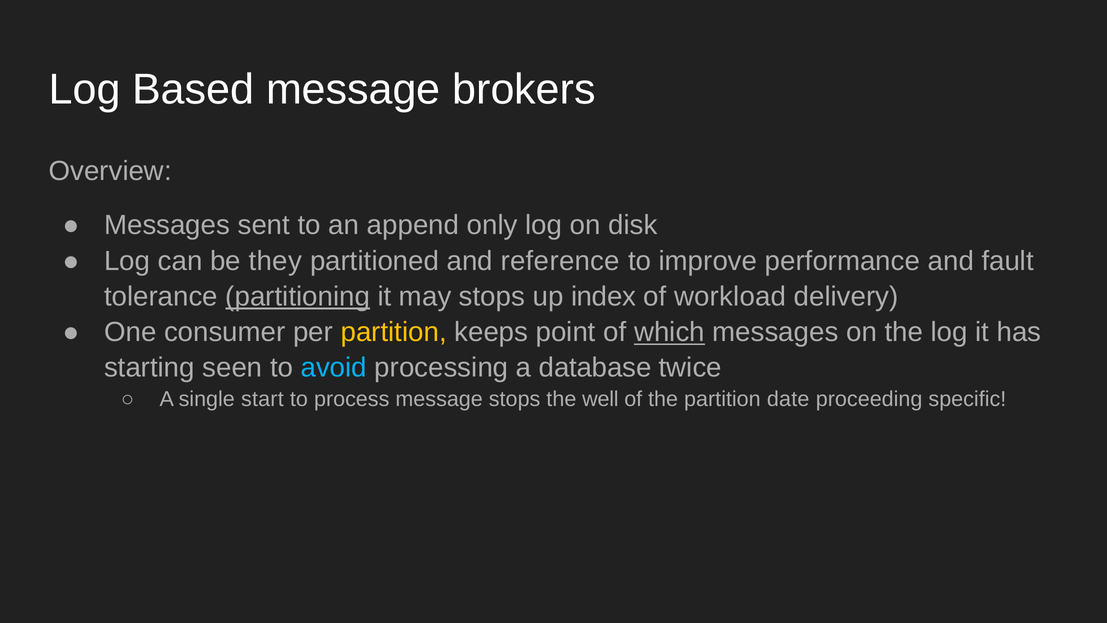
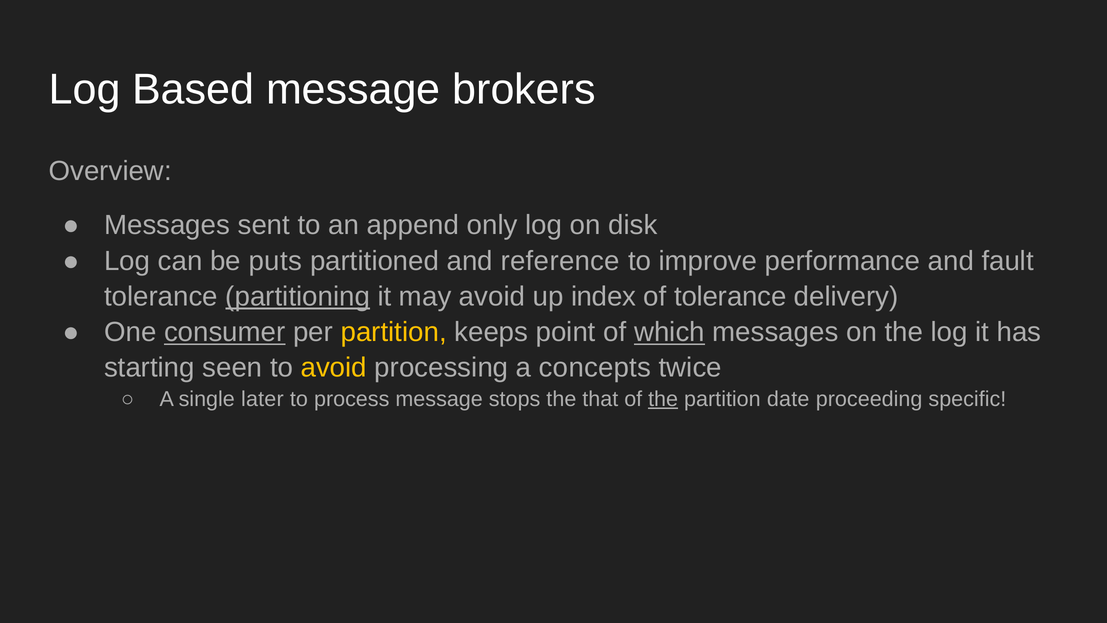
they: they -> puts (275, 261)
may stops: stops -> avoid (492, 296)
of workload: workload -> tolerance (730, 296)
consumer underline: none -> present (225, 332)
avoid colour: light blue -> yellow (334, 368)
database: database -> concepts (595, 368)
start: start -> later (262, 399)
well: well -> that (600, 399)
the underline: none -> present (663, 399)
